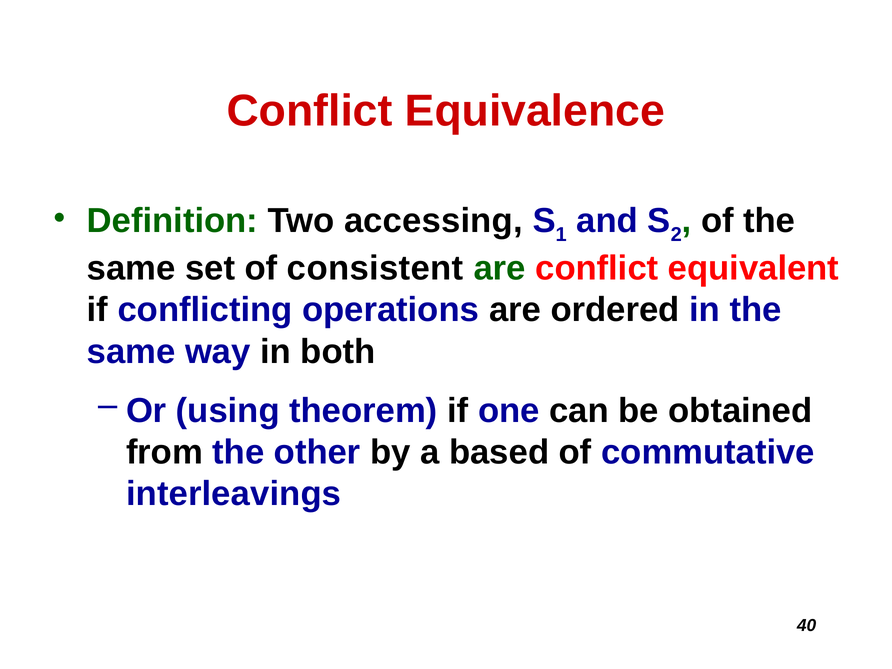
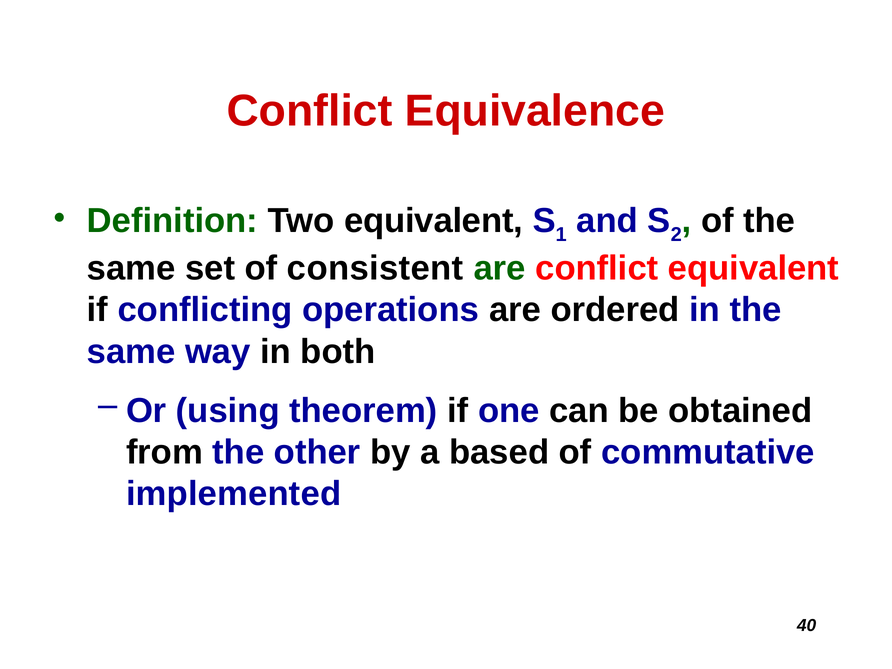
Two accessing: accessing -> equivalent (434, 221)
interleavings: interleavings -> implemented (234, 494)
